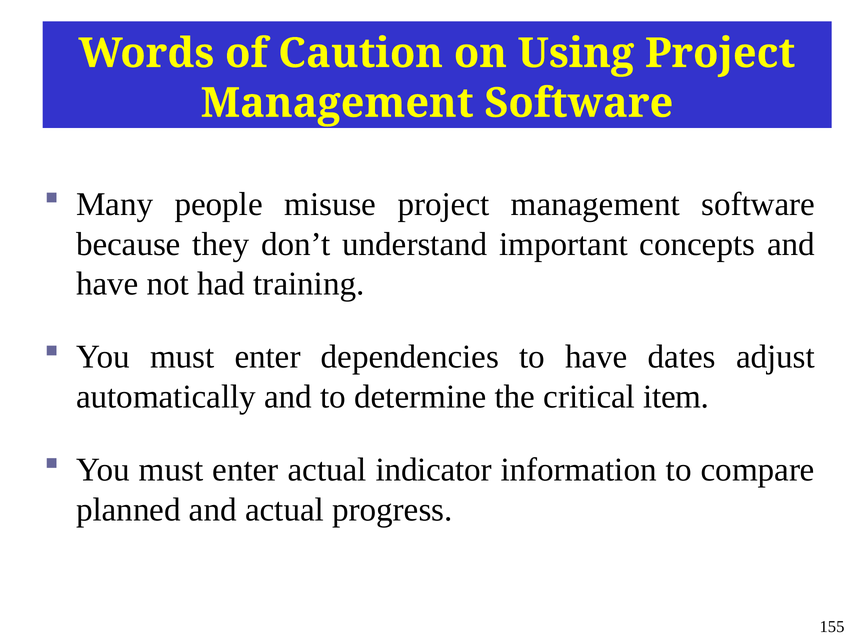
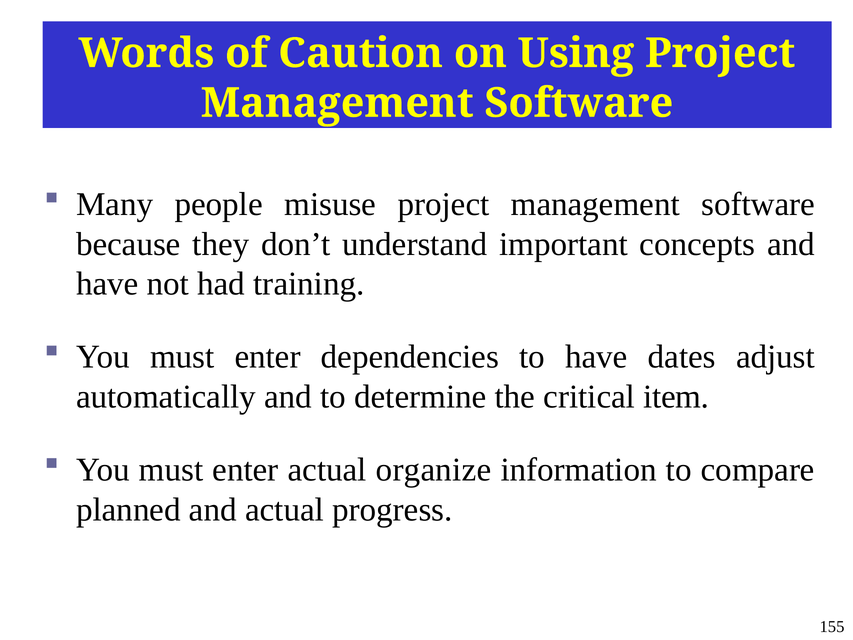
indicator: indicator -> organize (433, 470)
